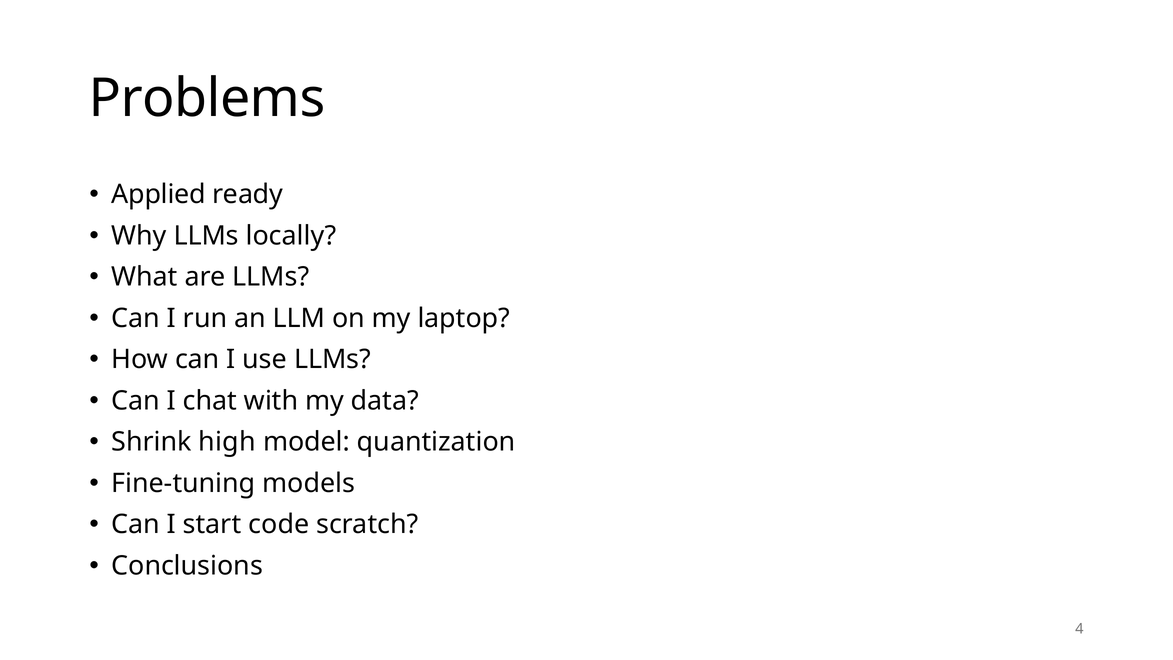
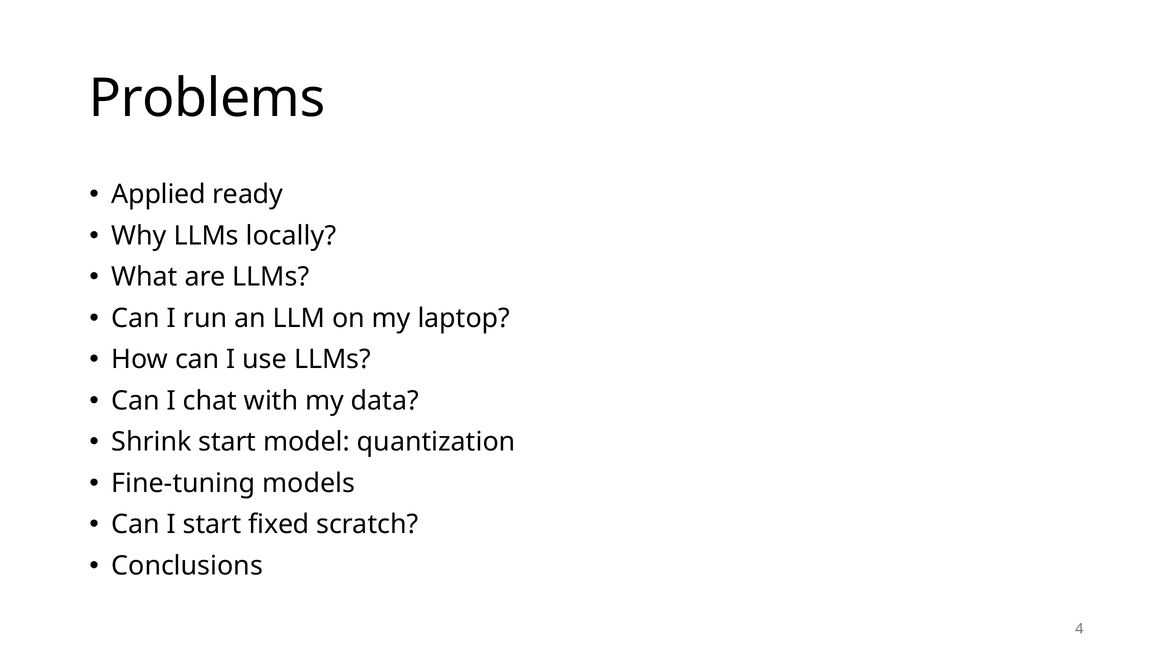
Shrink high: high -> start (227, 442)
code: code -> fixed (279, 524)
